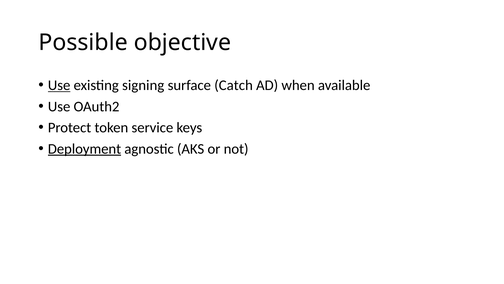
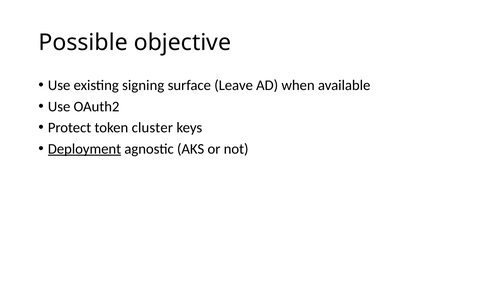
Use underline: present -> none (59, 85)
Catch: Catch -> Leave (234, 85)
service: service -> cluster (152, 127)
